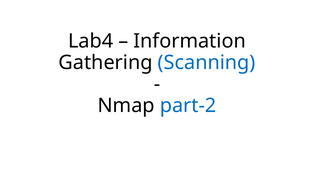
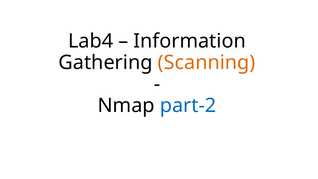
Scanning colour: blue -> orange (207, 63)
